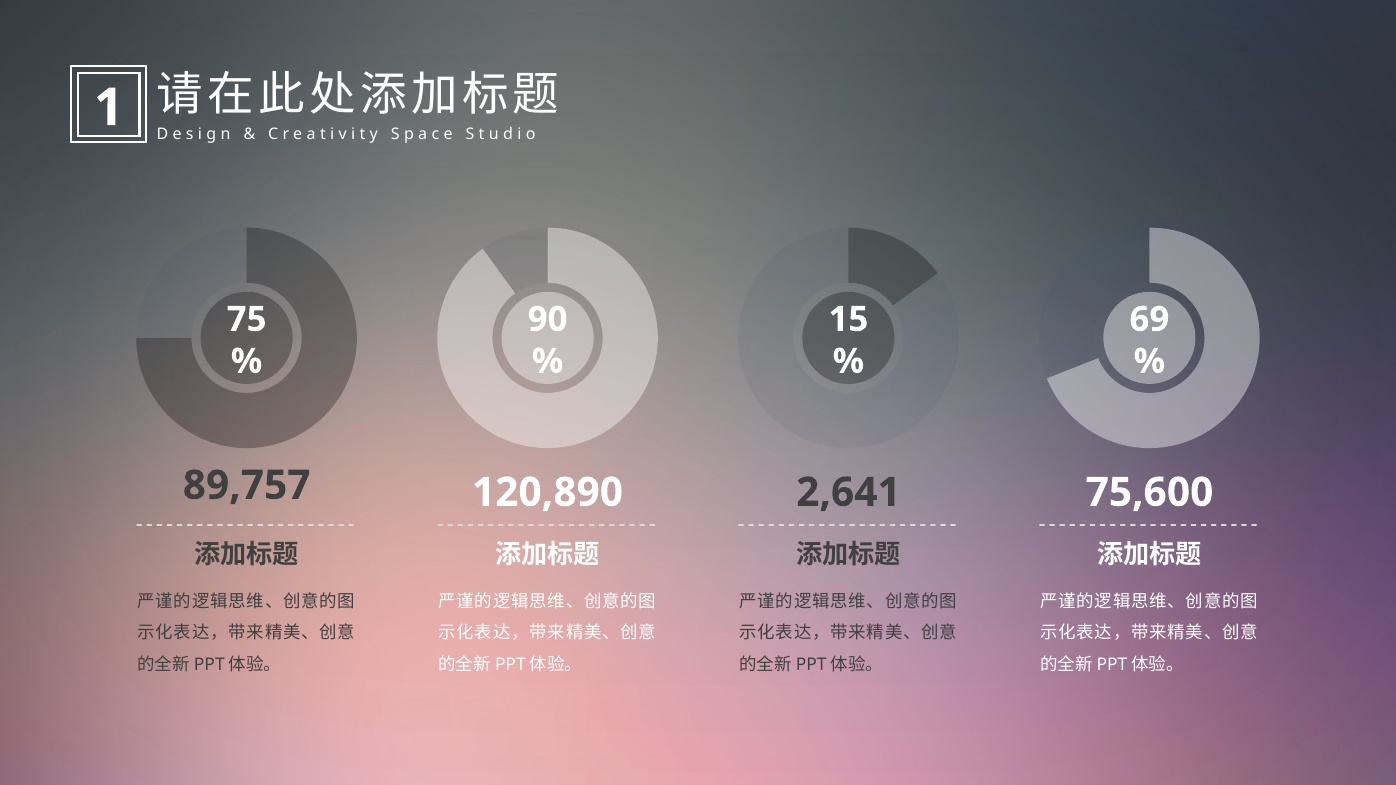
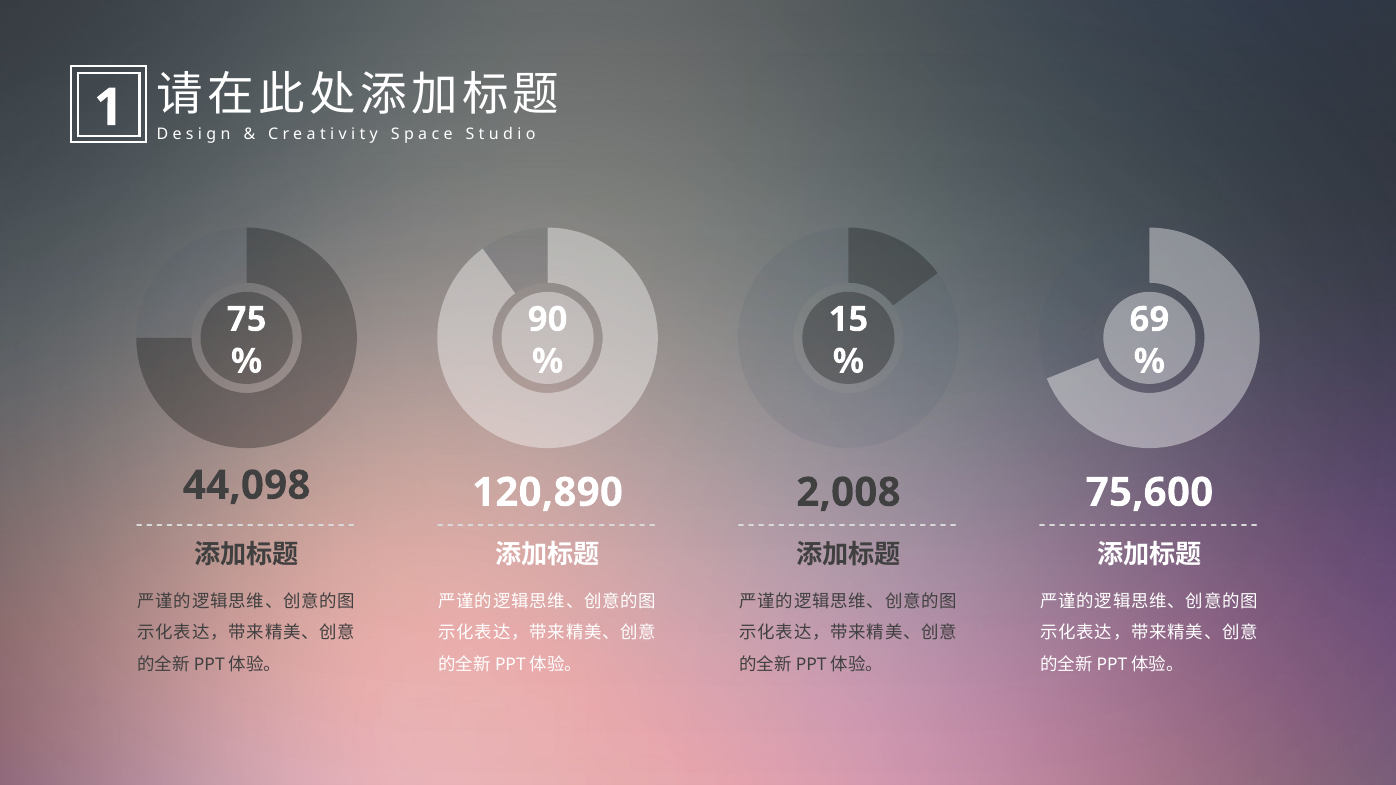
89,757: 89,757 -> 44,098 (247, 486)
2,641: 2,641 -> 2,008 (848, 493)
